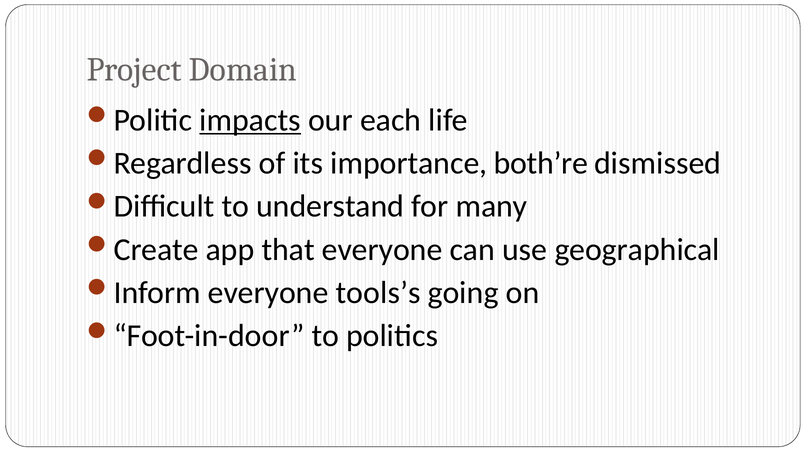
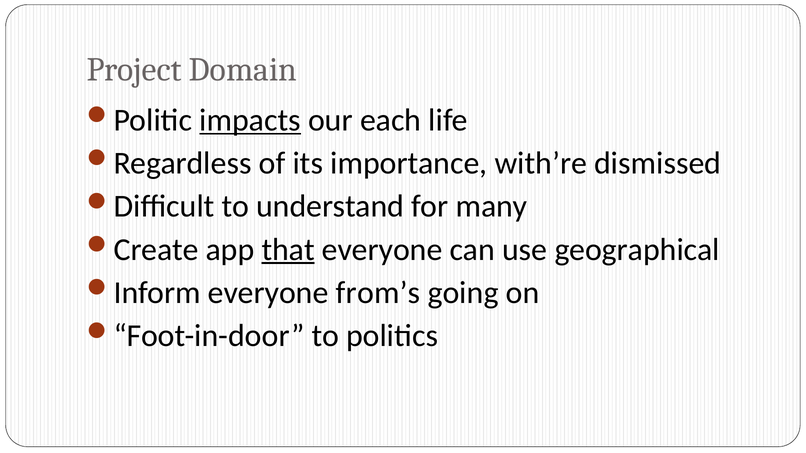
both’re: both’re -> with’re (541, 163)
that underline: none -> present (288, 250)
tools’s: tools’s -> from’s (378, 293)
